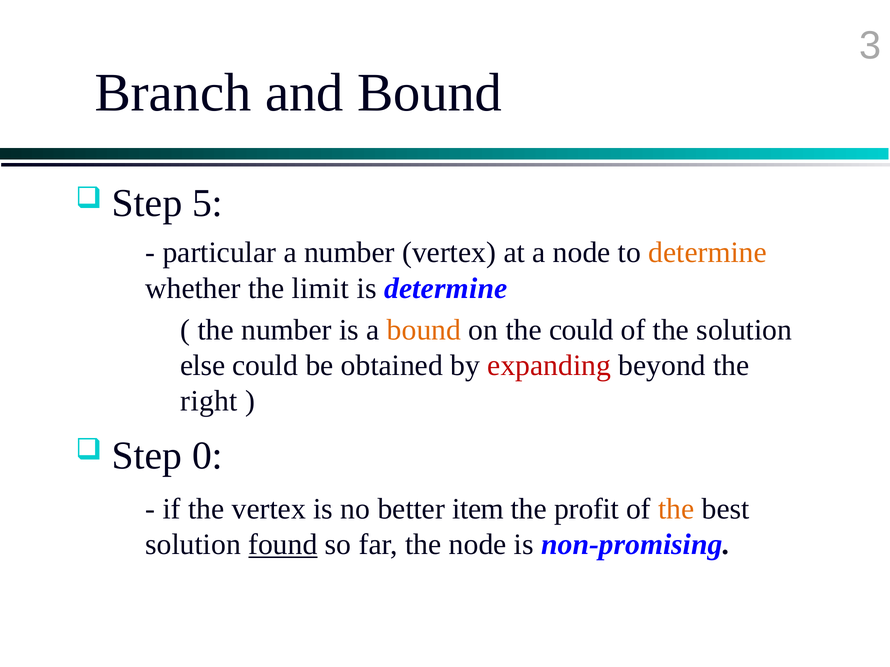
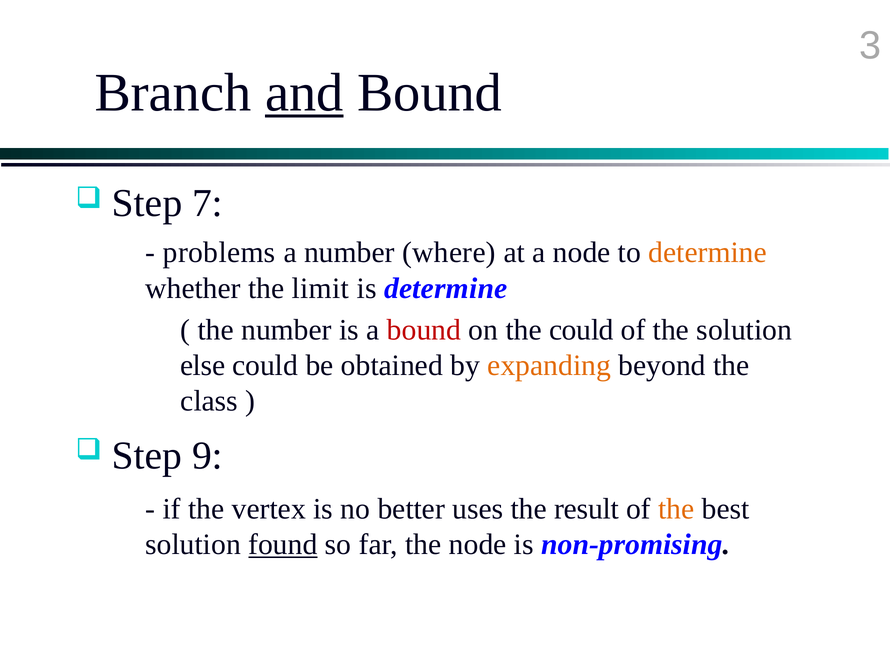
and underline: none -> present (304, 93)
5: 5 -> 7 (207, 203)
particular: particular -> problems (219, 253)
number vertex: vertex -> where (449, 253)
bound colour: orange -> red (424, 330)
expanding colour: red -> orange (549, 366)
right: right -> class (209, 401)
0: 0 -> 9 (207, 456)
item: item -> uses (478, 509)
profit: profit -> result (587, 509)
